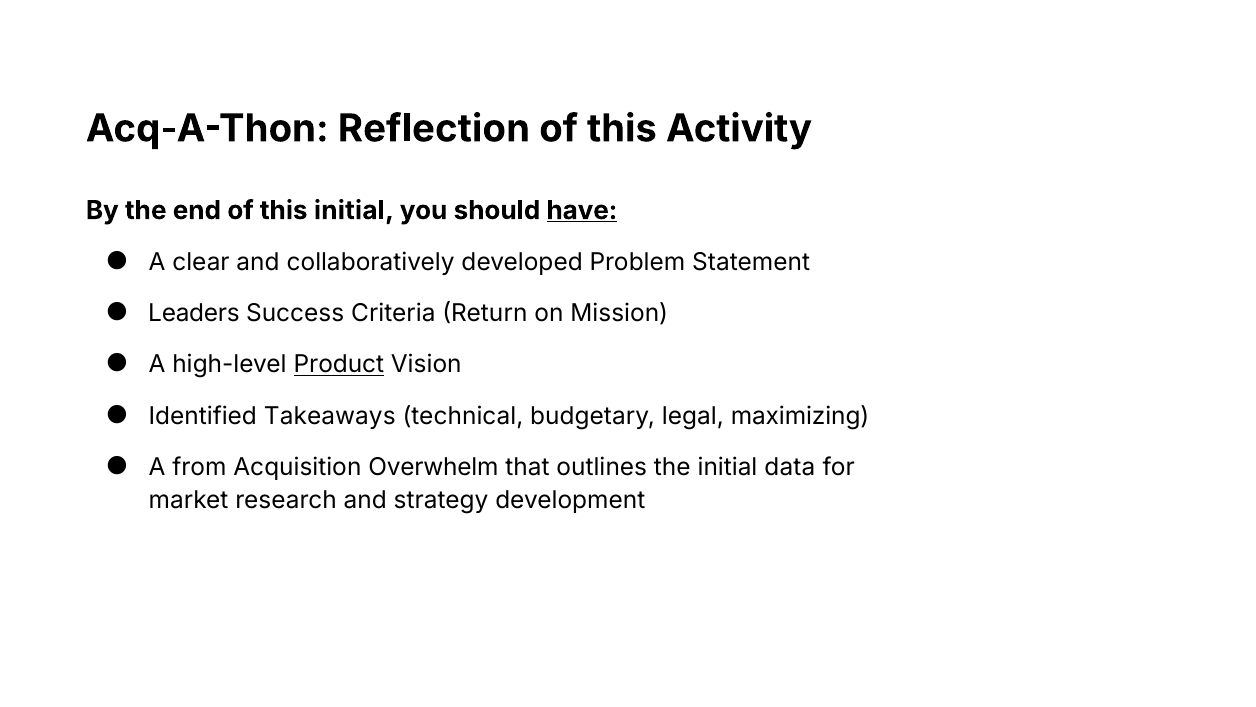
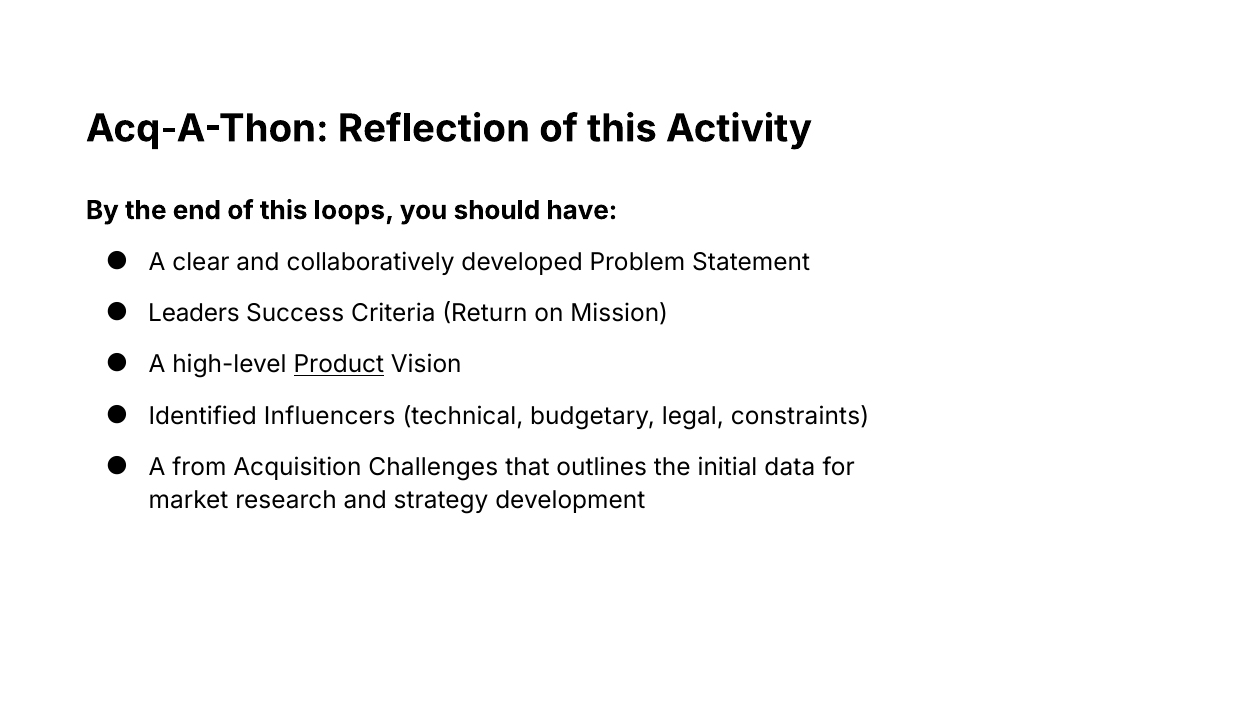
this initial: initial -> loops (354, 210)
have underline: present -> none (582, 210)
Takeaways: Takeaways -> Influencers (330, 416)
maximizing: maximizing -> constraints (800, 416)
Overwhelm: Overwhelm -> Challenges (433, 467)
